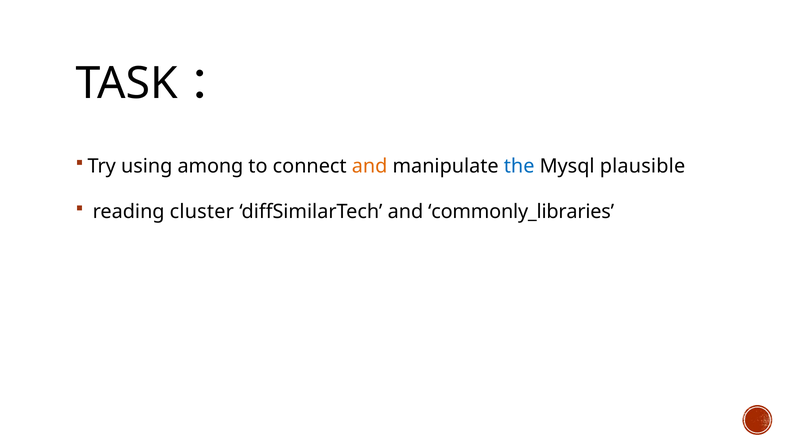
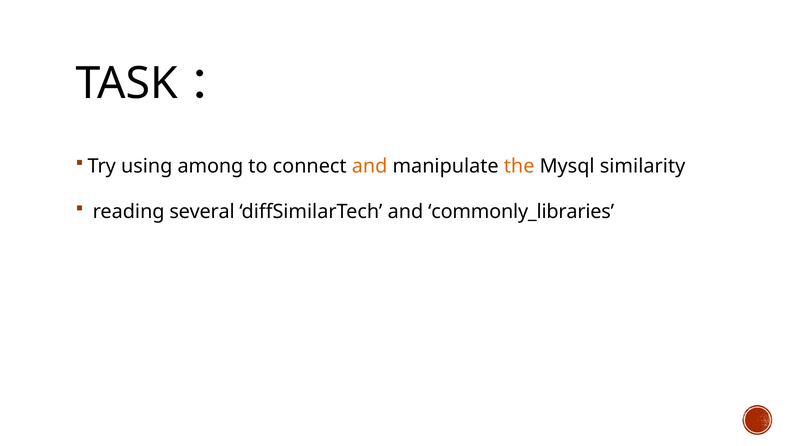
the colour: blue -> orange (519, 166)
plausible: plausible -> similarity (643, 166)
cluster: cluster -> several (202, 212)
